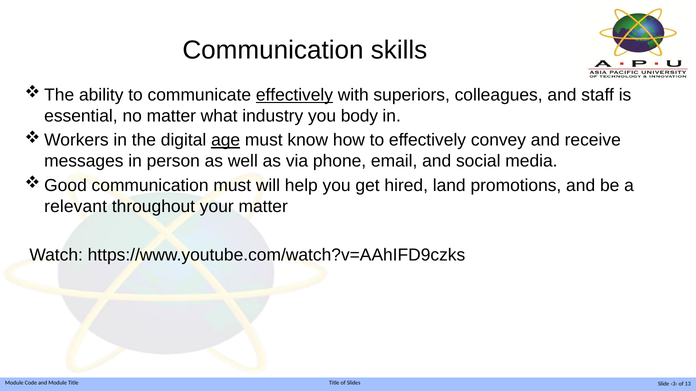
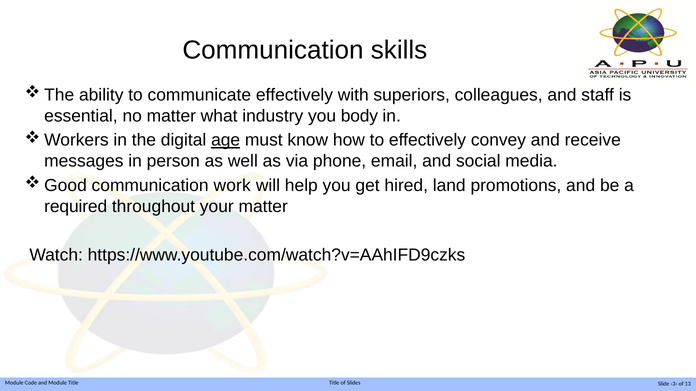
effectively underline: present -> none (294, 95)
communication must: must -> work (232, 186)
relevant: relevant -> required (76, 207)
